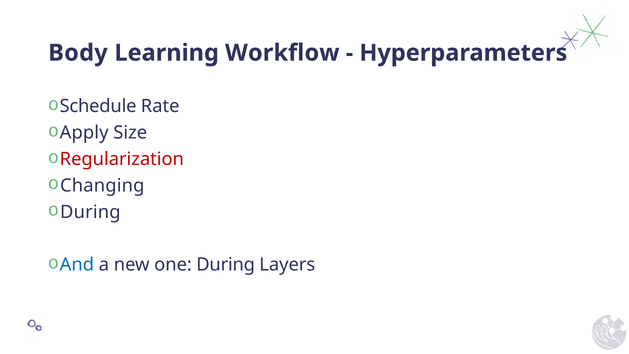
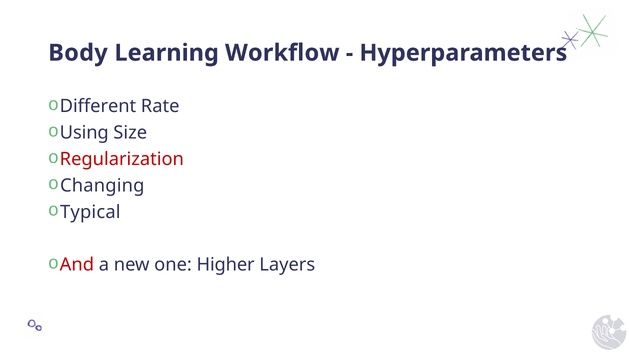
Schedule: Schedule -> Different (98, 106)
Apply: Apply -> Using (84, 133)
During: During -> Typical (90, 212)
And colour: blue -> red (77, 265)
one During: During -> Higher (226, 265)
